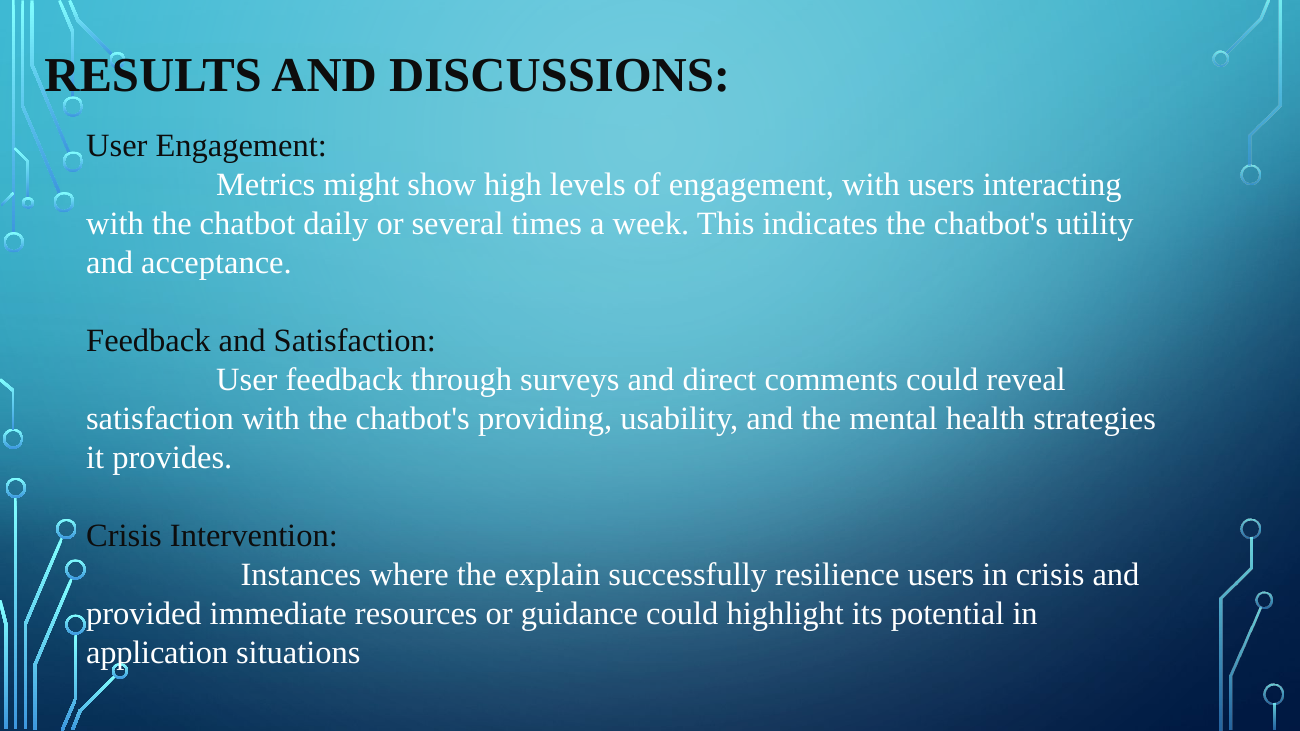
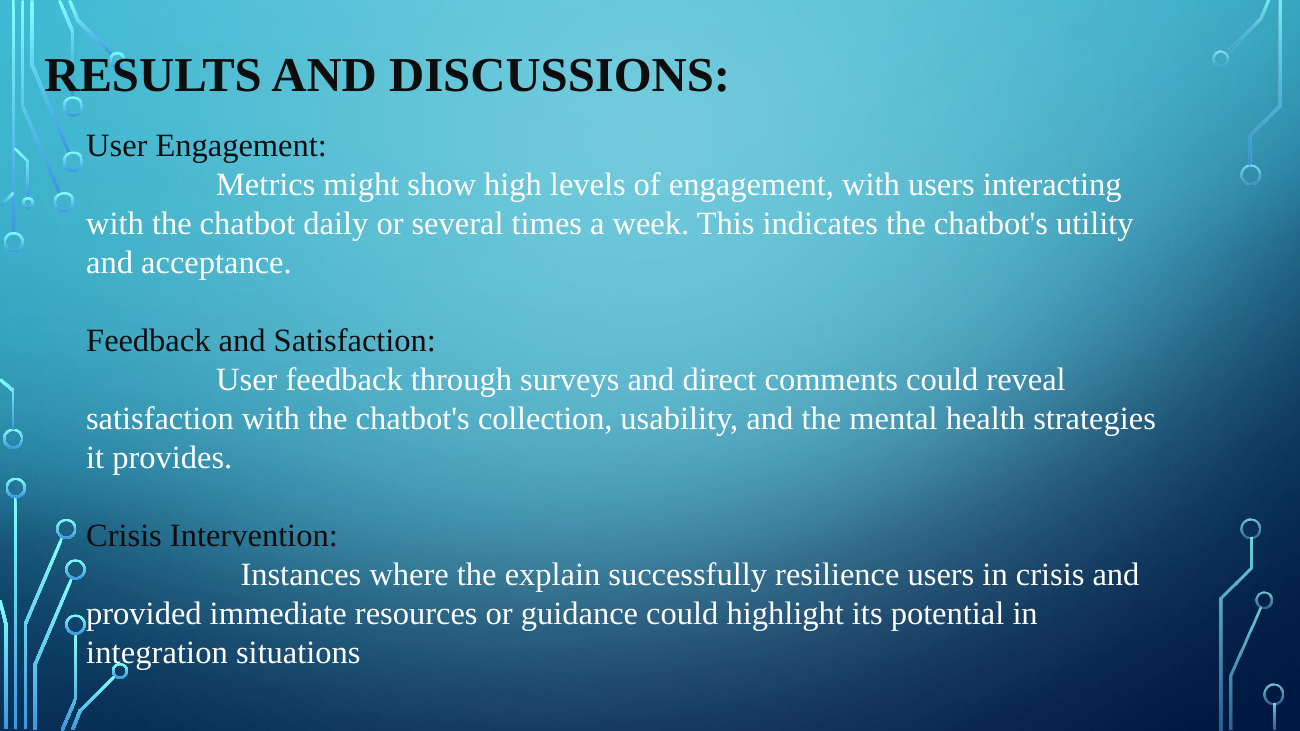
providing: providing -> collection (545, 419)
application: application -> integration (157, 653)
